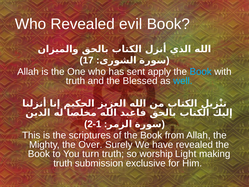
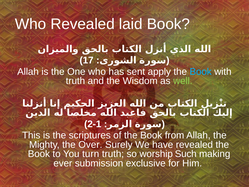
evil: evil -> laid (131, 24)
Blessed: Blessed -> Wisdom (140, 81)
well colour: light blue -> light green (183, 81)
Light: Light -> Such (186, 154)
truth: truth -> ever (63, 163)
